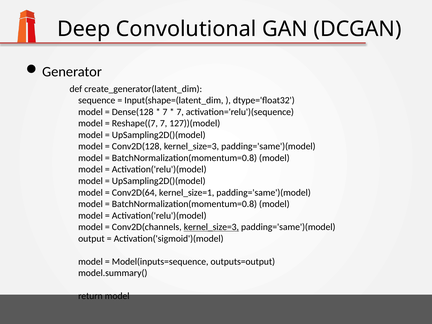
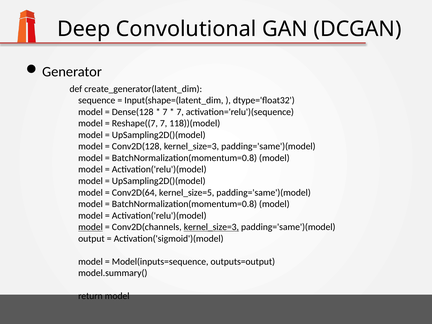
127))(model: 127))(model -> 118))(model (195, 123)
kernel_size=1: kernel_size=1 -> kernel_size=5 (187, 193)
model underline: none -> present (91, 227)
